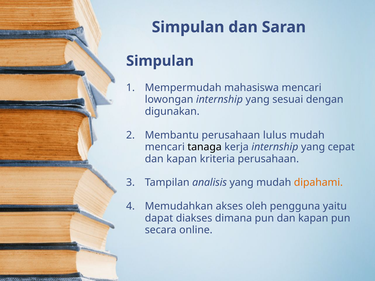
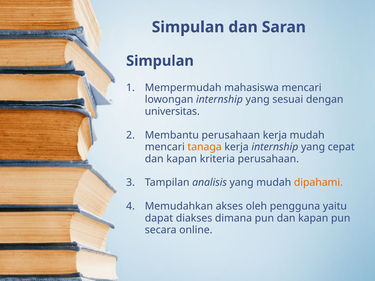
digunakan: digunakan -> universitas (172, 111)
perusahaan lulus: lulus -> kerja (275, 135)
tanaga colour: black -> orange (205, 147)
